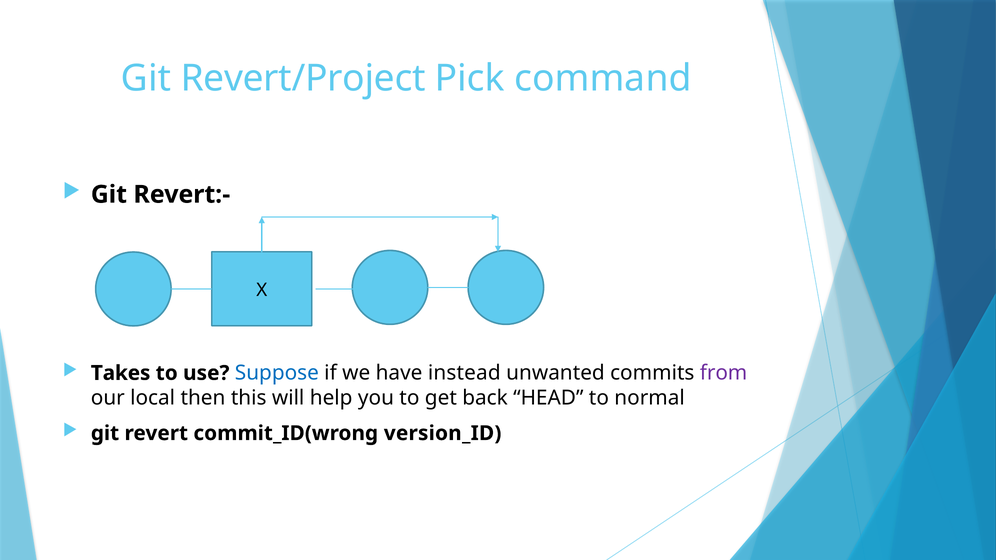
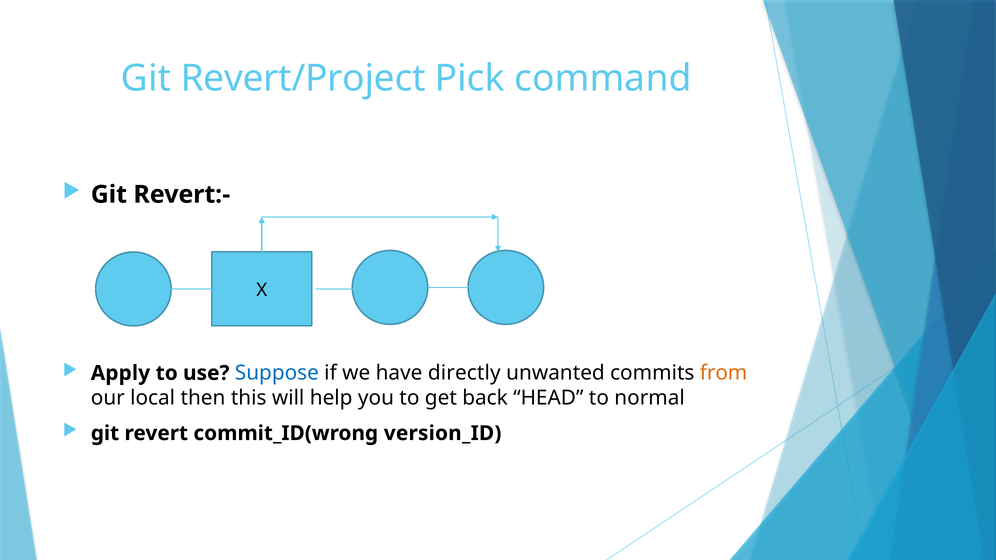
Takes: Takes -> Apply (120, 373)
instead: instead -> directly (464, 373)
from colour: purple -> orange (724, 373)
